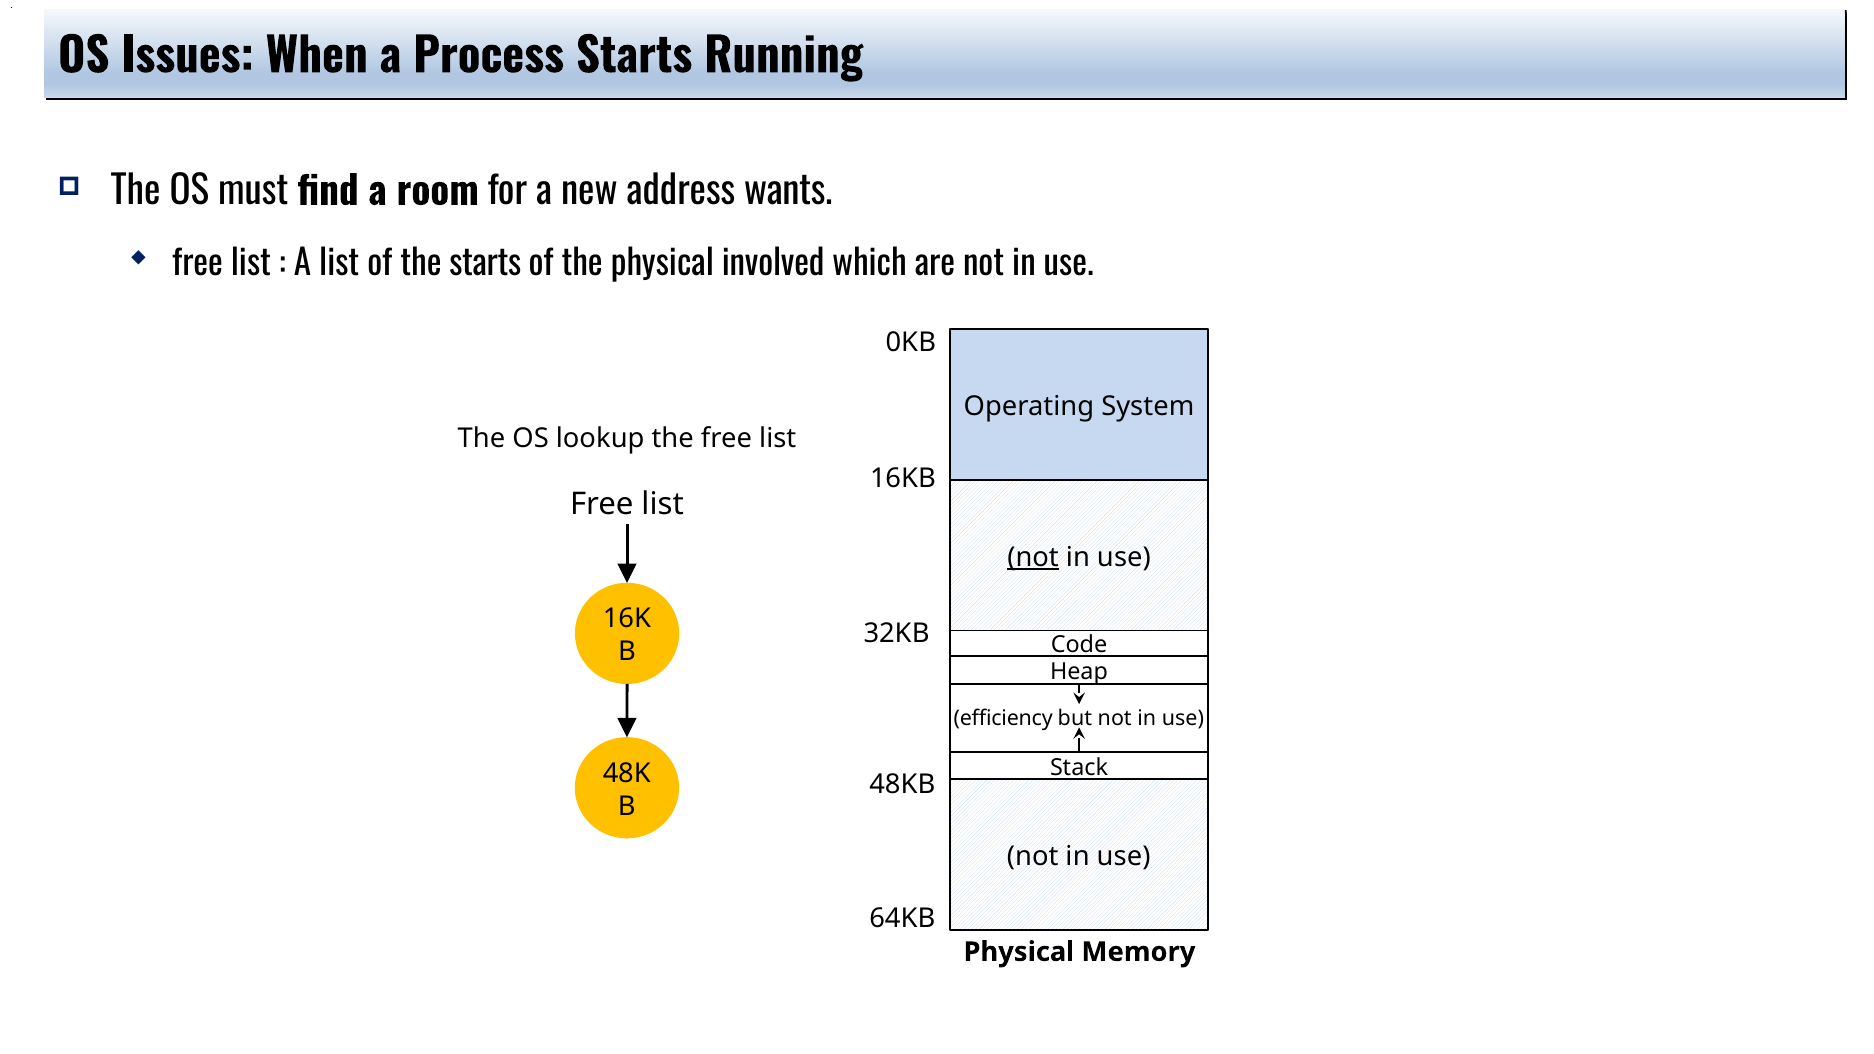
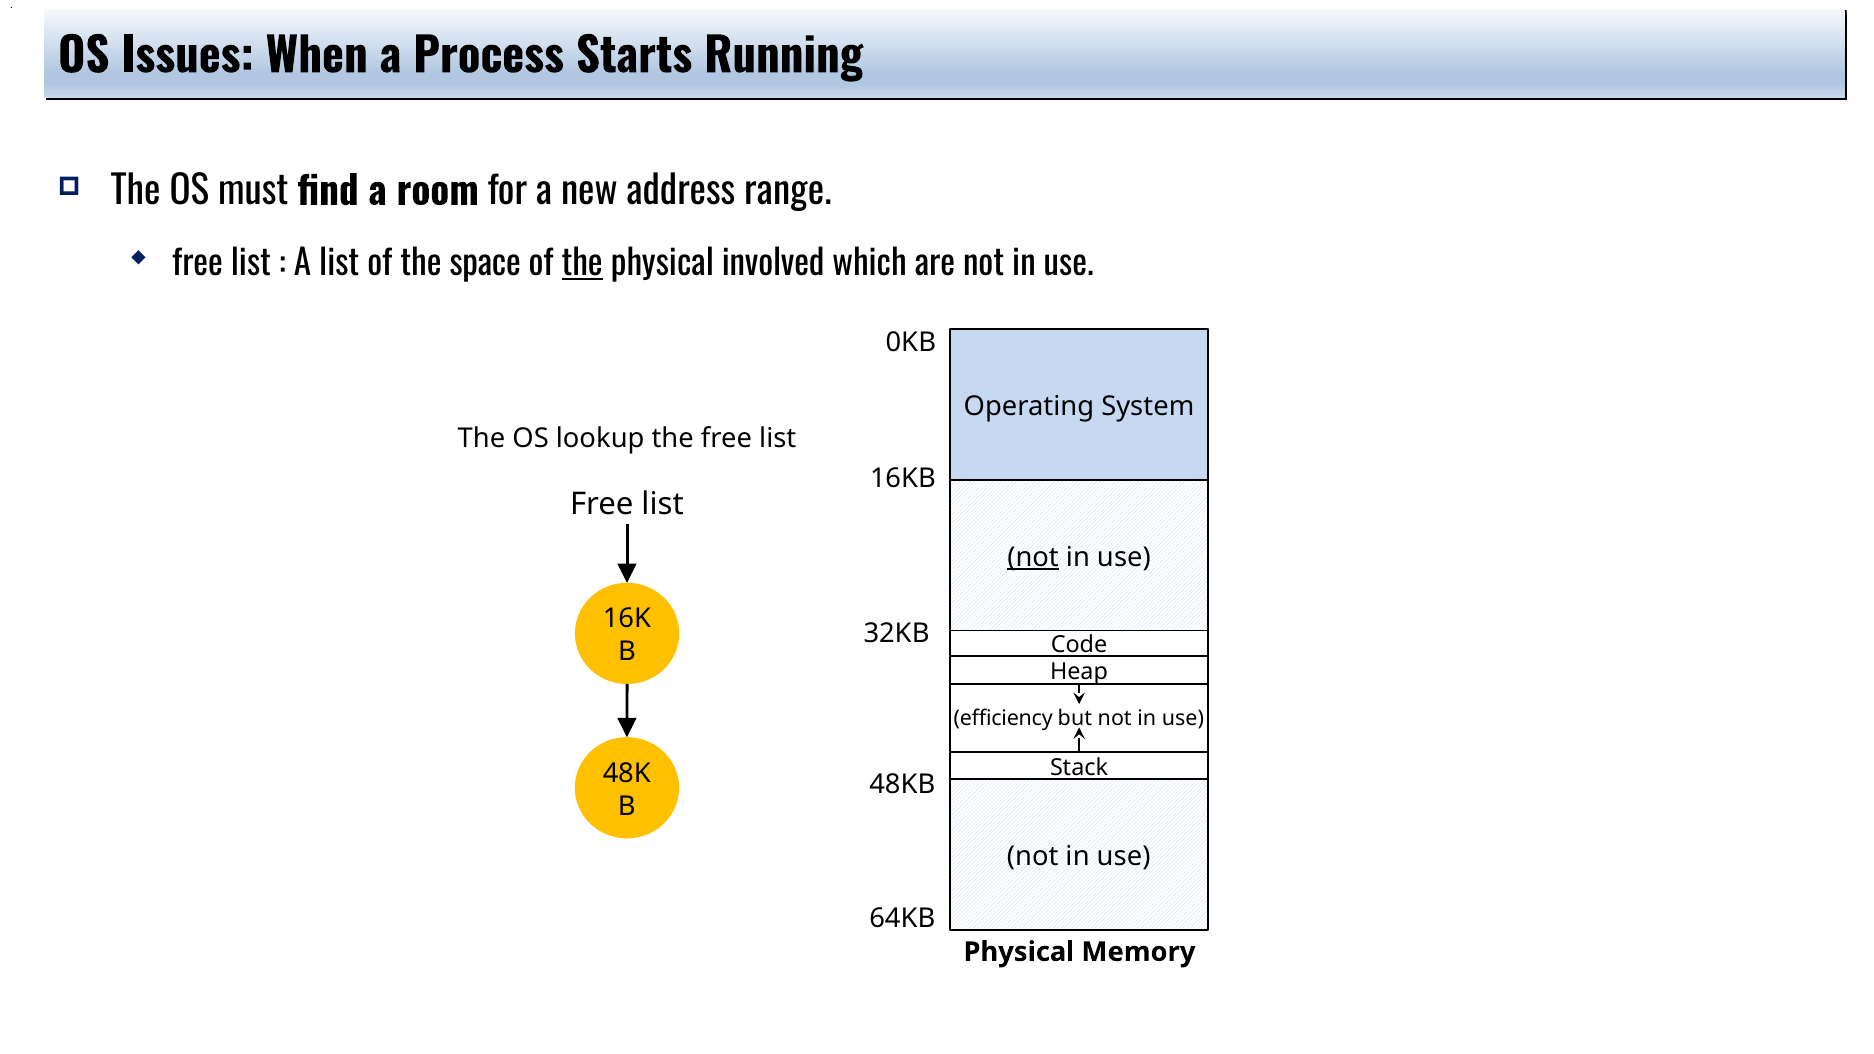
wants: wants -> range (788, 192)
the starts: starts -> space (485, 264)
the underline: none -> present (582, 264)
